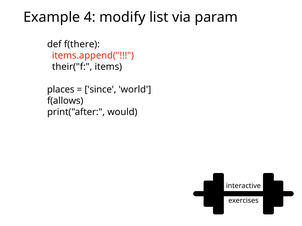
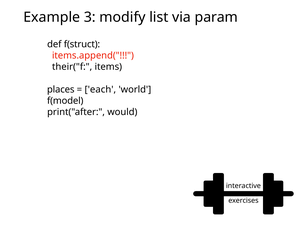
4: 4 -> 3 (90, 17)
f(there: f(there -> f(struct (82, 44)
since: since -> each (100, 90)
f(allows: f(allows -> f(model (65, 101)
